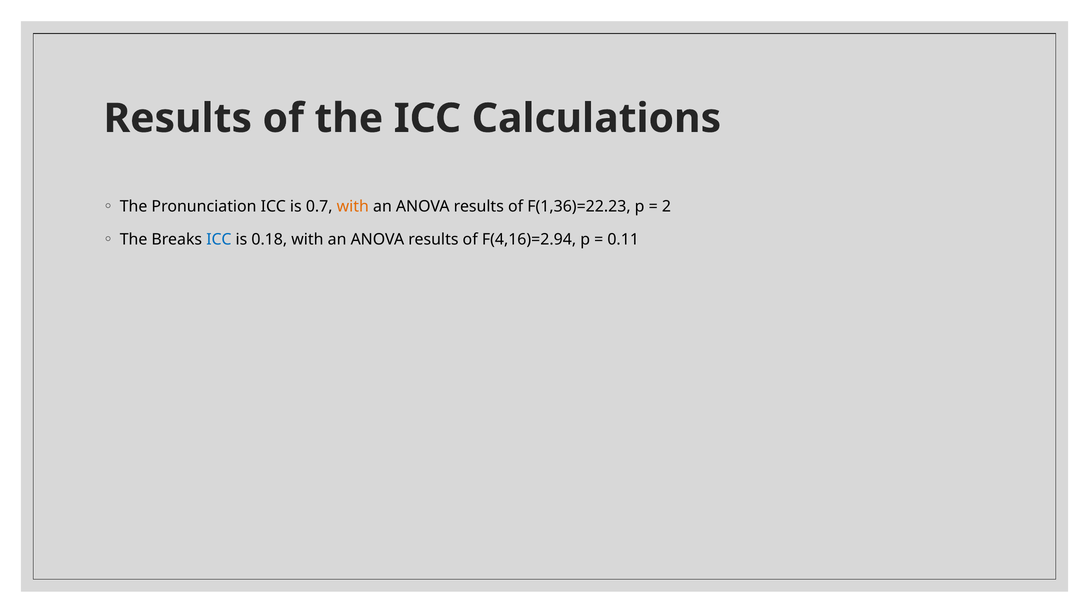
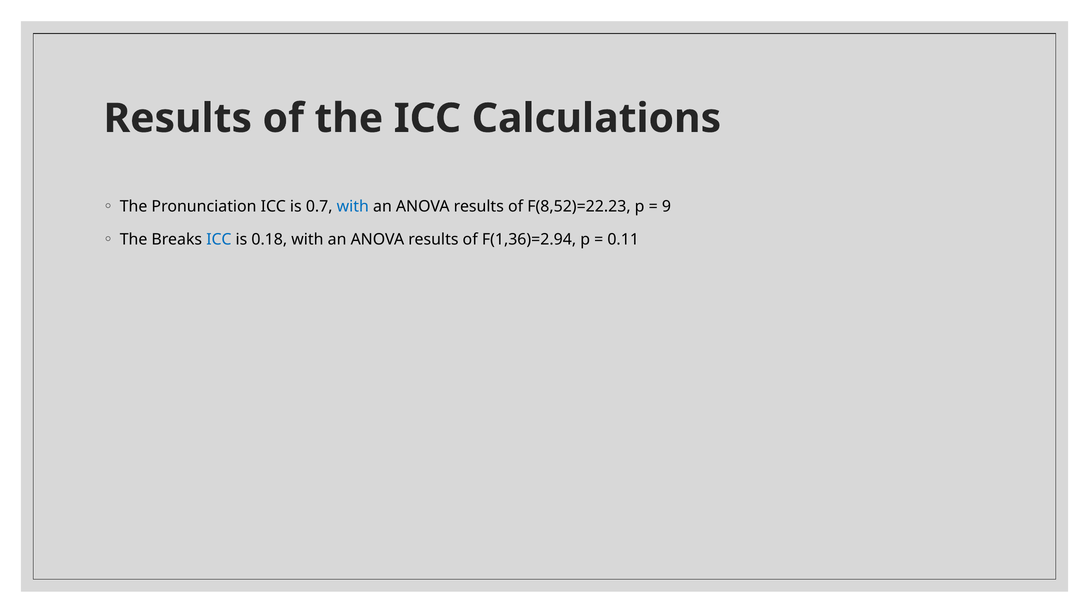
with colour: orange -> blue (353, 206)
F(1,36)=22.23: F(1,36)=22.23 -> F(8,52)=22.23 (579, 206)
2: 2 -> 9 (666, 206)
F(4,16)=2.94: F(4,16)=2.94 -> F(1,36)=2.94 (529, 239)
